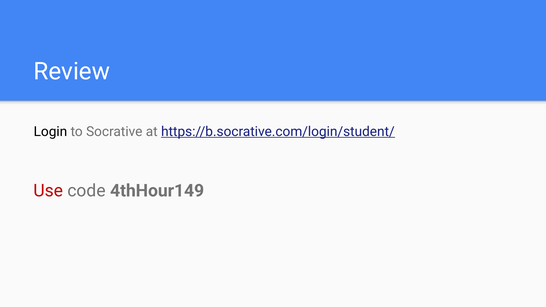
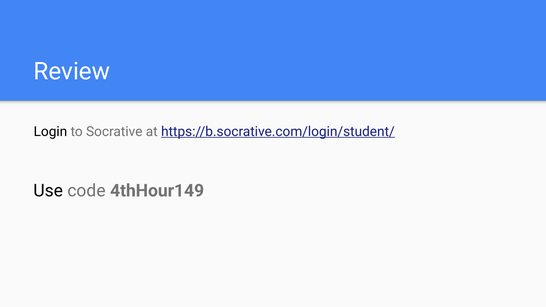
Use colour: red -> black (48, 191)
